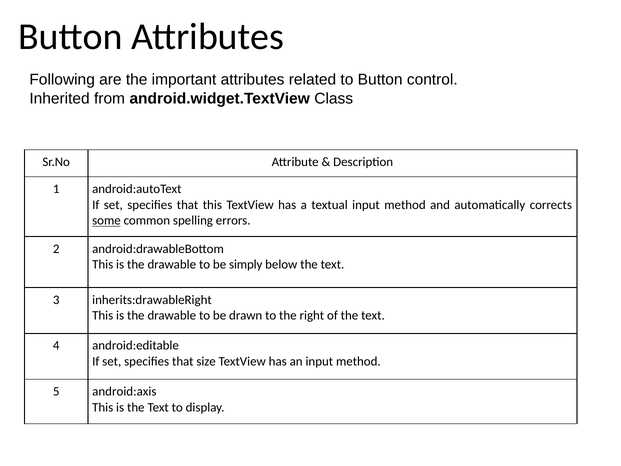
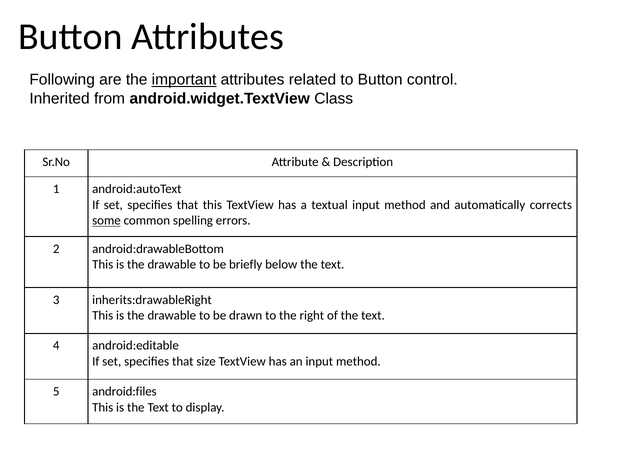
important underline: none -> present (184, 80)
simply: simply -> briefly (246, 264)
android:axis: android:axis -> android:files (124, 391)
